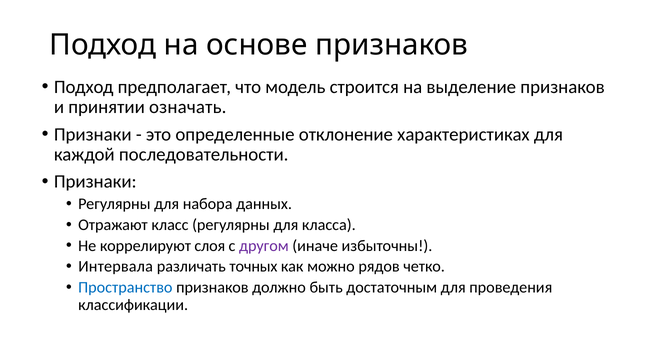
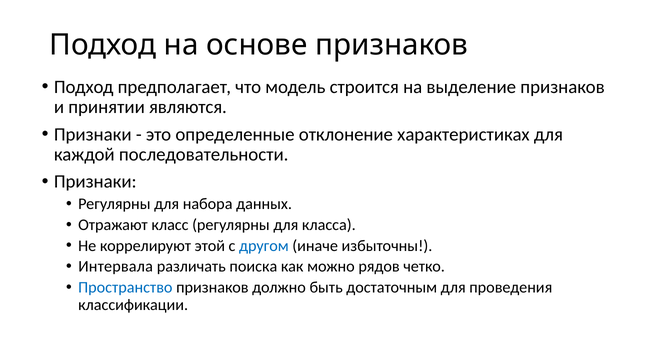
означать: означать -> являются (188, 107)
слоя: слоя -> этой (210, 246)
другом colour: purple -> blue (264, 246)
точных: точных -> поиска (253, 266)
